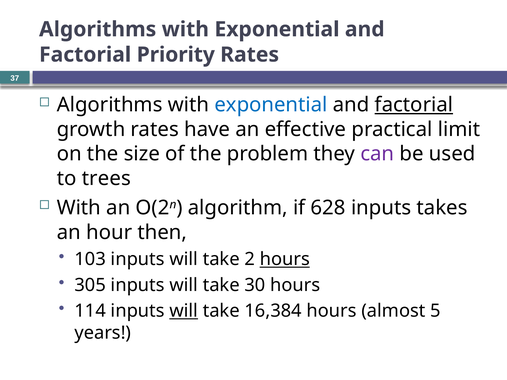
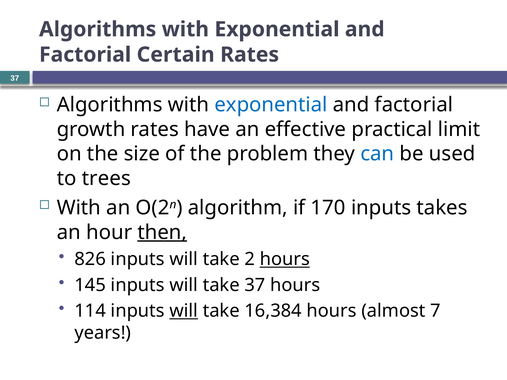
Priority: Priority -> Certain (176, 55)
factorial underline: present -> none (414, 105)
can colour: purple -> blue (377, 154)
628: 628 -> 170 (328, 208)
then underline: none -> present (162, 232)
103: 103 -> 826 (90, 259)
305: 305 -> 145 (90, 285)
take 30: 30 -> 37 (255, 285)
5: 5 -> 7 (436, 311)
